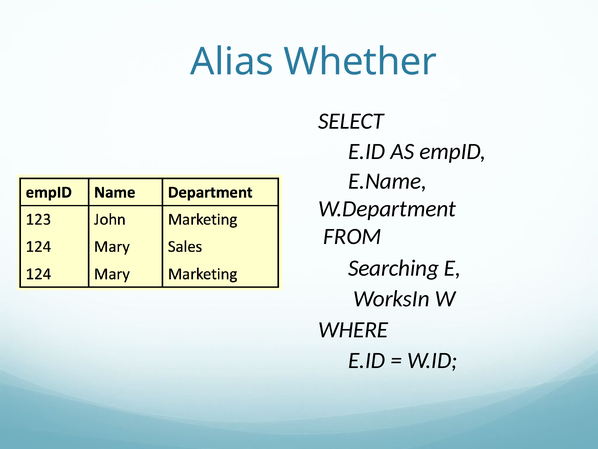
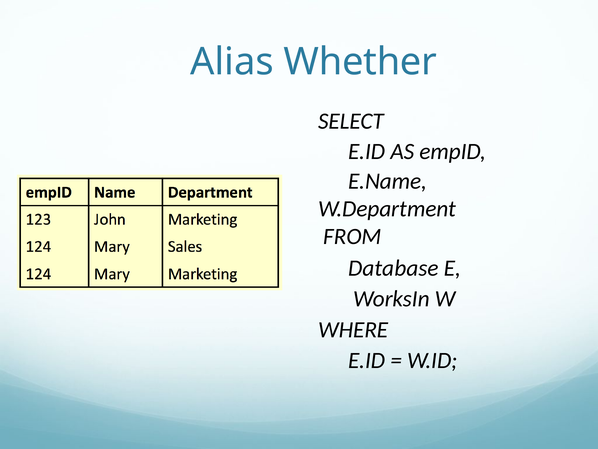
Searching: Searching -> Database (393, 268)
